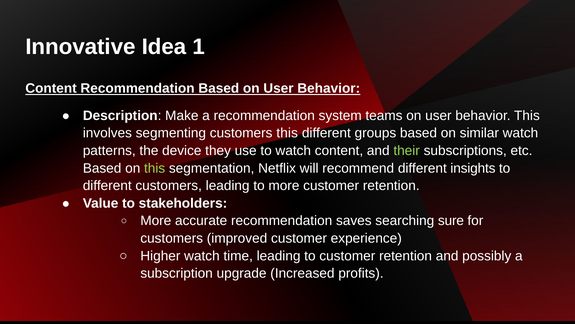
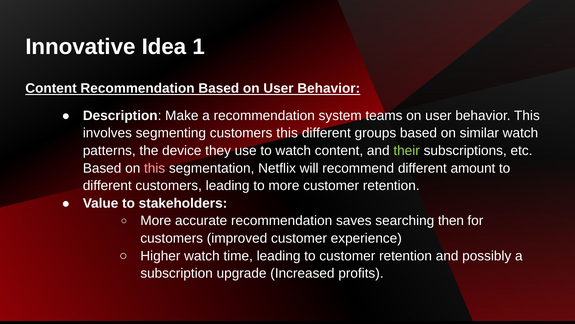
this colour: light green -> pink (155, 168)
insights: insights -> amount (473, 168)
sure: sure -> then (451, 220)
